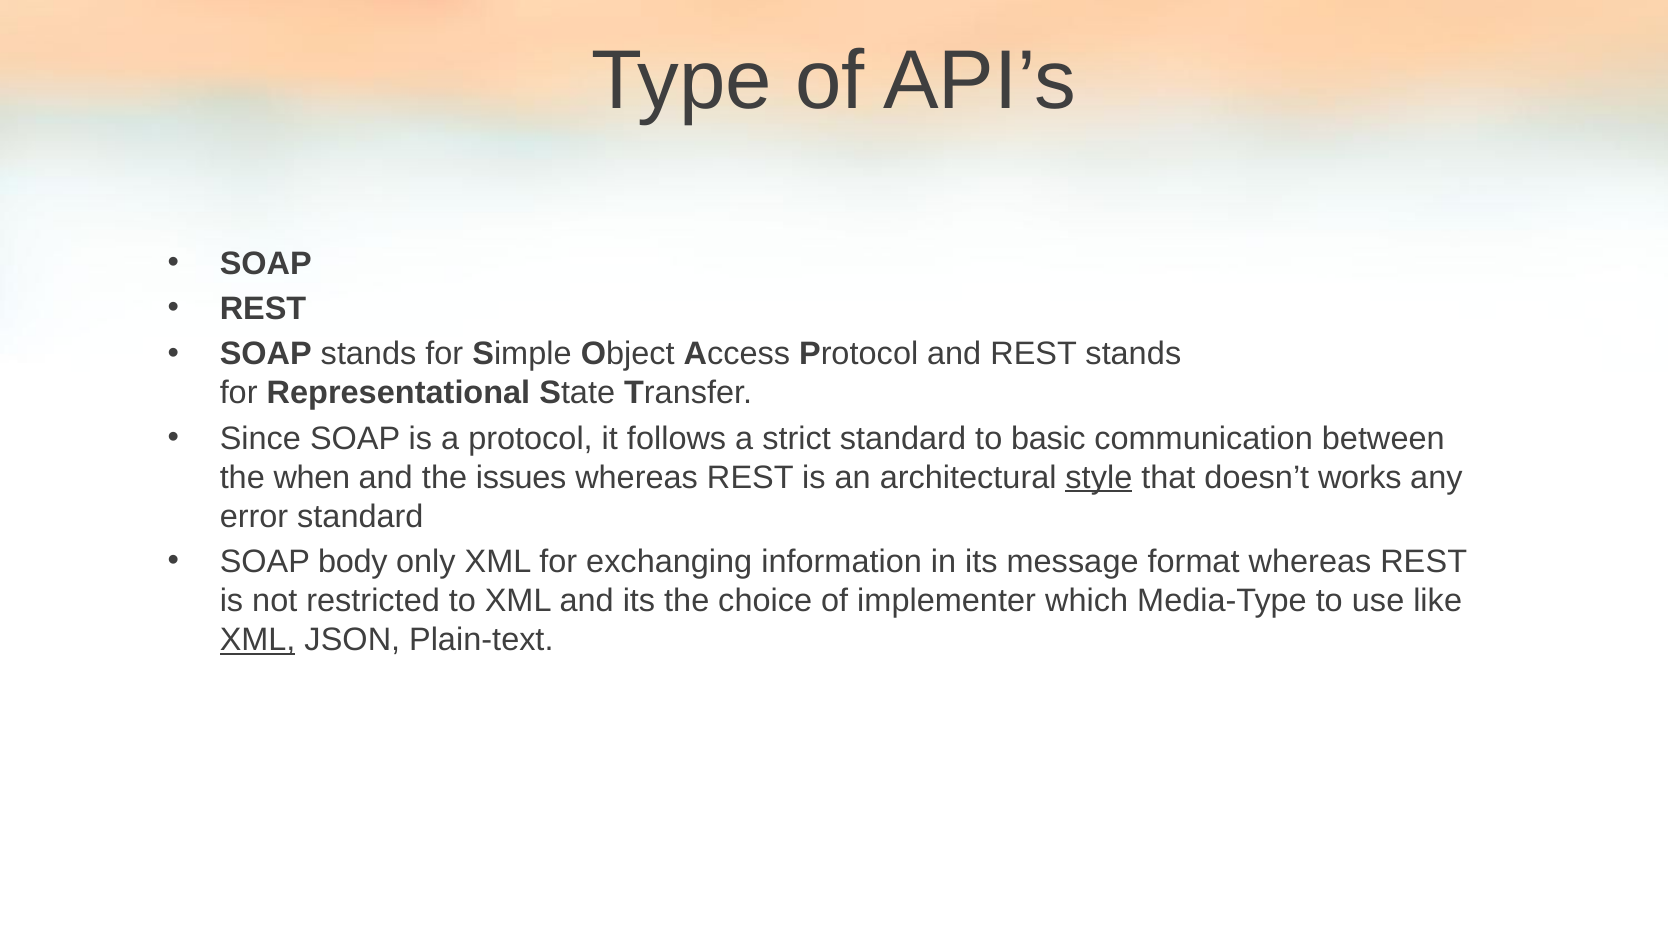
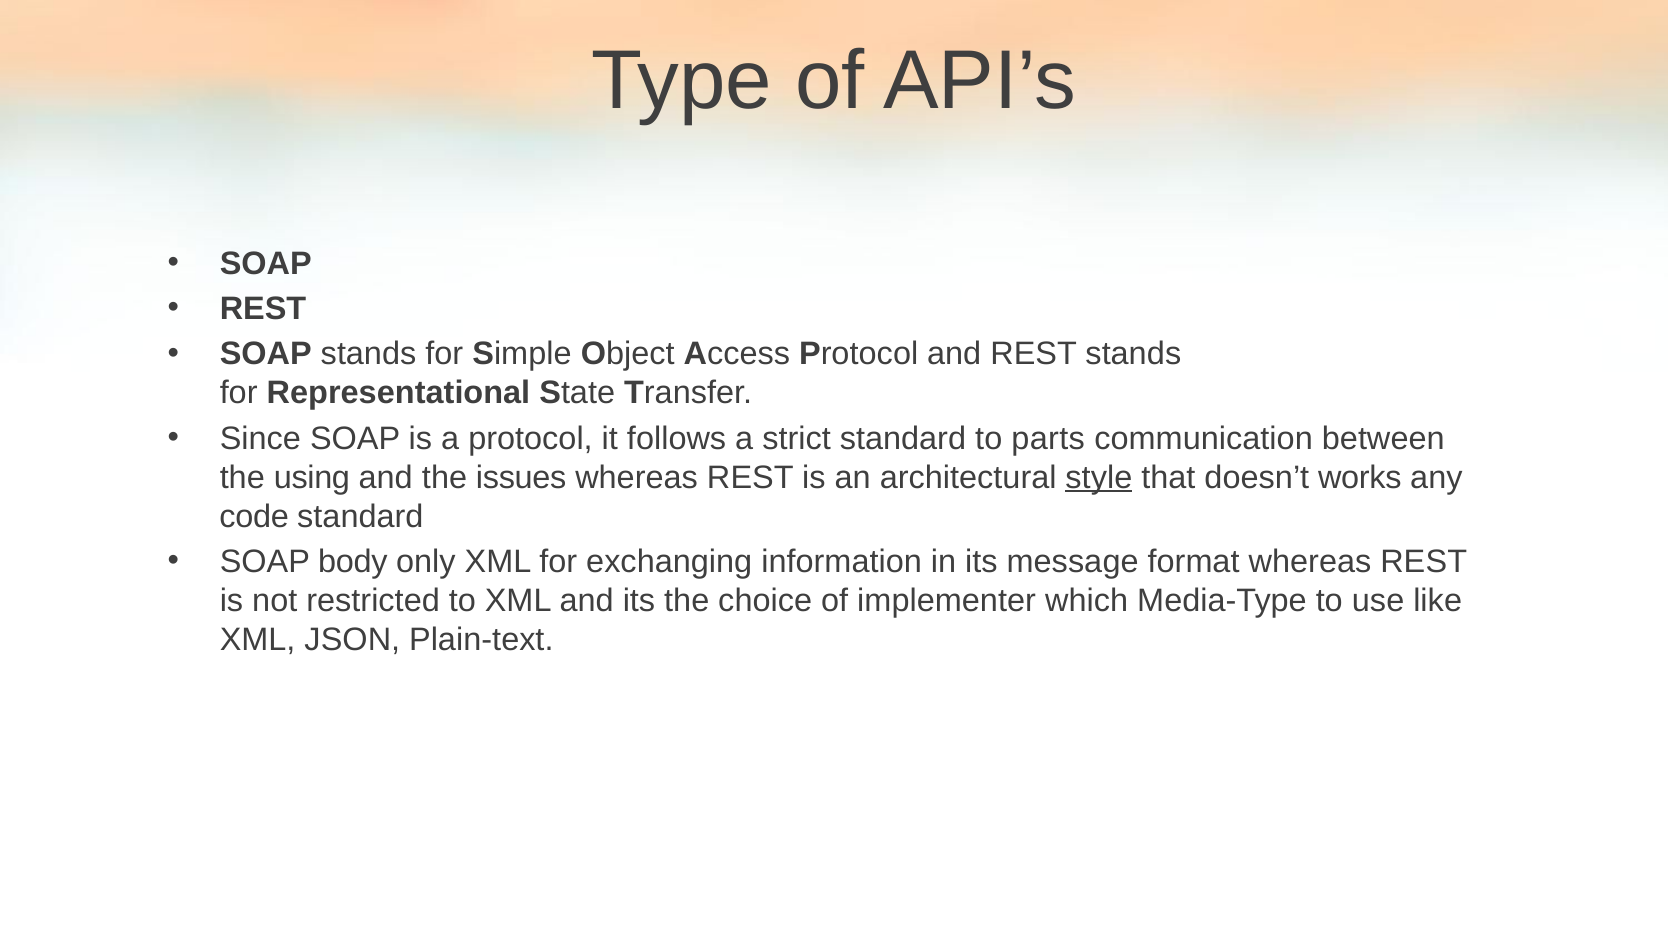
basic: basic -> parts (1048, 439)
when: when -> using (312, 478)
error: error -> code (254, 517)
XML underline: present -> none (258, 640)
